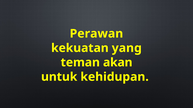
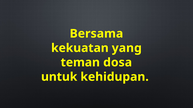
Perawan: Perawan -> Bersama (96, 34)
akan: akan -> dosa (118, 63)
